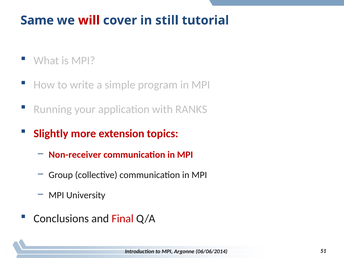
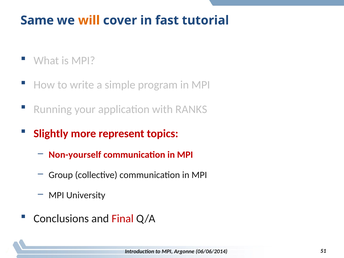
will colour: red -> orange (89, 20)
still: still -> fast (167, 20)
extension: extension -> represent (121, 134)
Non-receiver: Non-receiver -> Non-yourself (75, 155)
